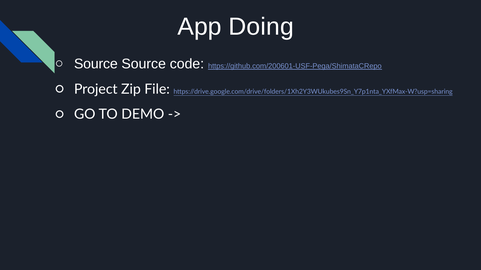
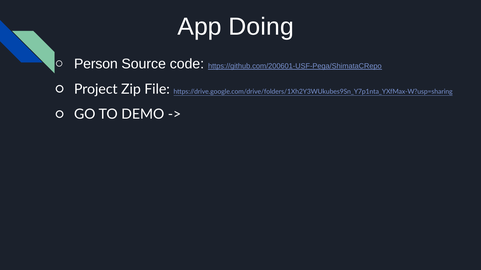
Source: Source -> Person (96, 64)
